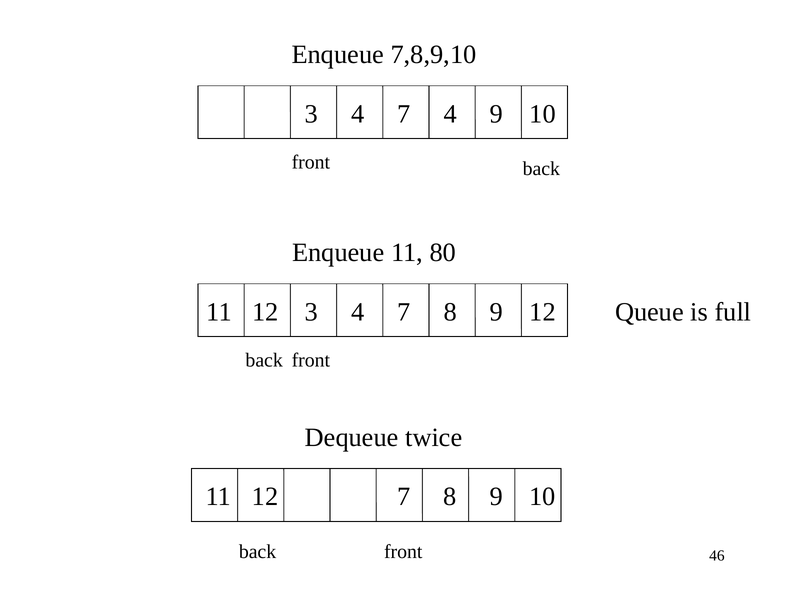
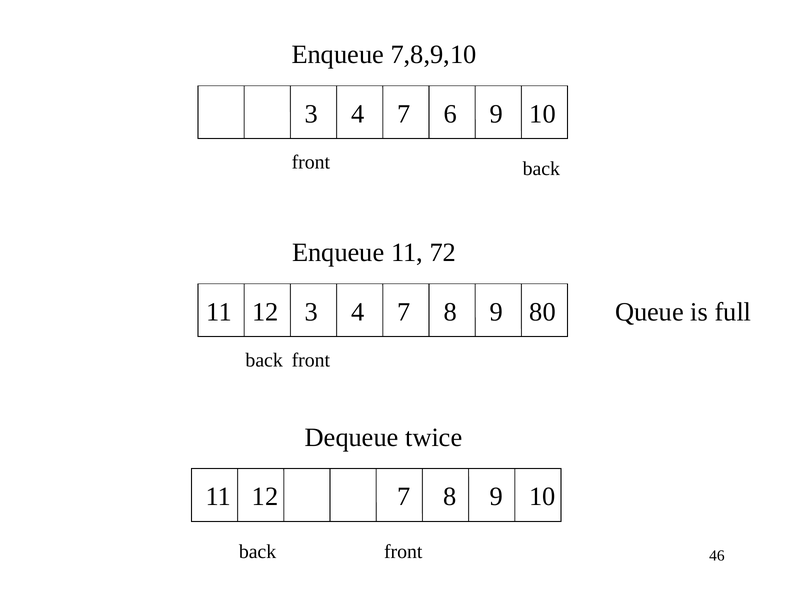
7 4: 4 -> 6 (450, 114)
80: 80 -> 72 (443, 253)
9 12: 12 -> 80 (543, 312)
